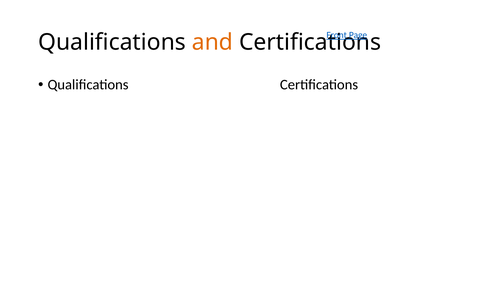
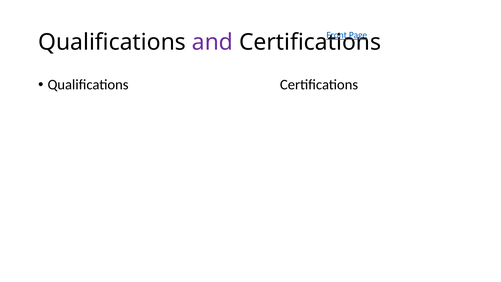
and colour: orange -> purple (212, 42)
